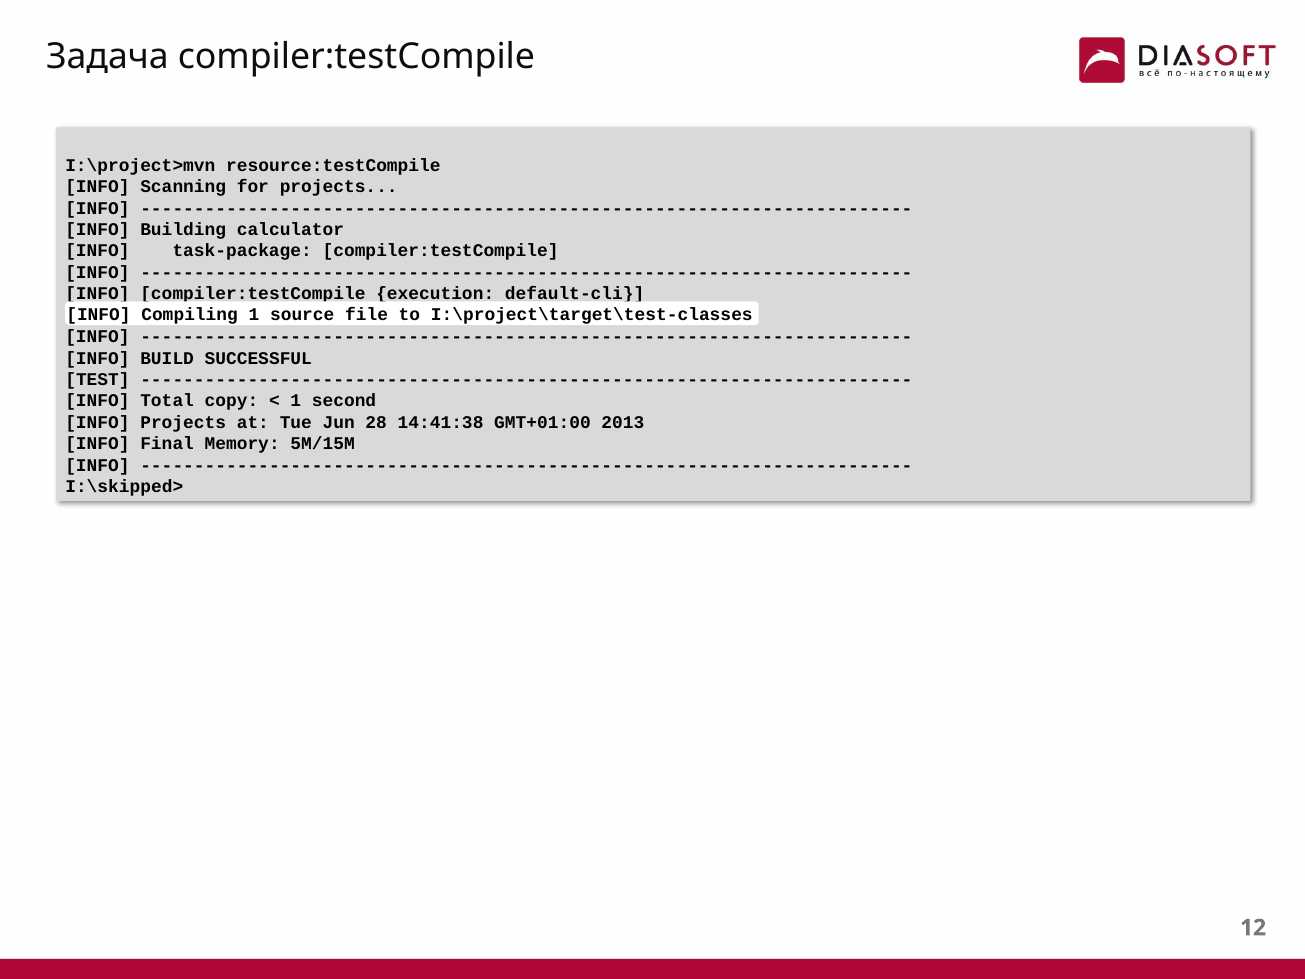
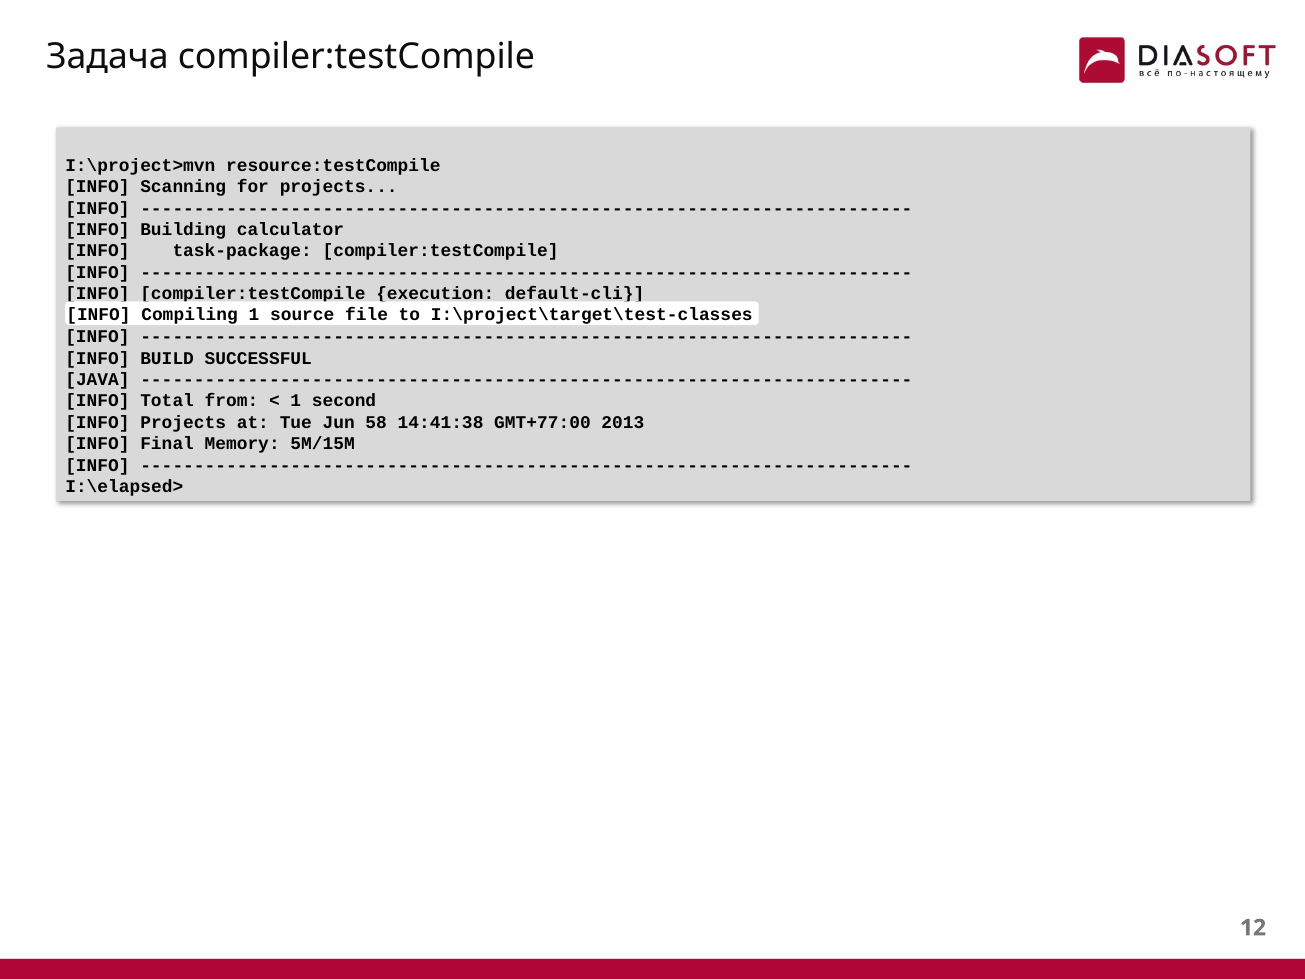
TEST: TEST -> JAVA (97, 380)
copy: copy -> from (231, 401)
28: 28 -> 58 (376, 422)
GMT+01:00: GMT+01:00 -> GMT+77:00 (542, 422)
I:\skipped>: I:\skipped> -> I:\elapsed> (124, 487)
